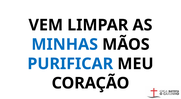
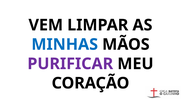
PURIFICAR colour: blue -> purple (70, 63)
